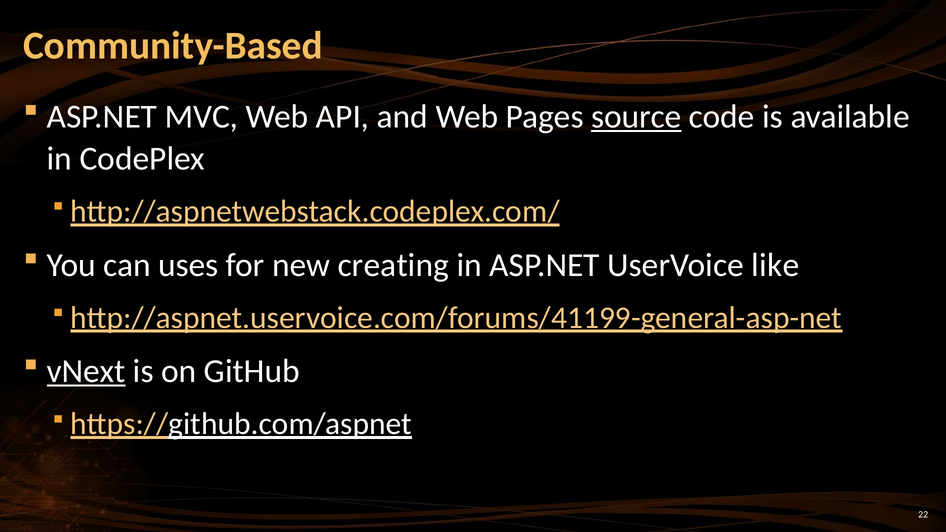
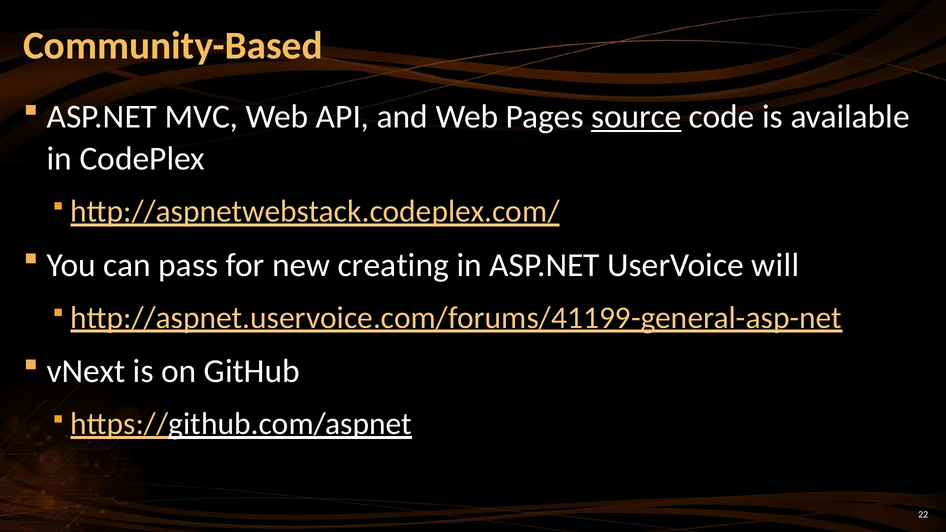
uses: uses -> pass (188, 265)
like: like -> will (775, 265)
vNext underline: present -> none (86, 372)
